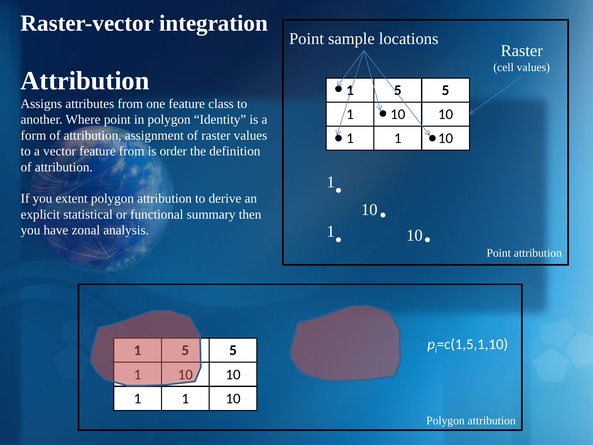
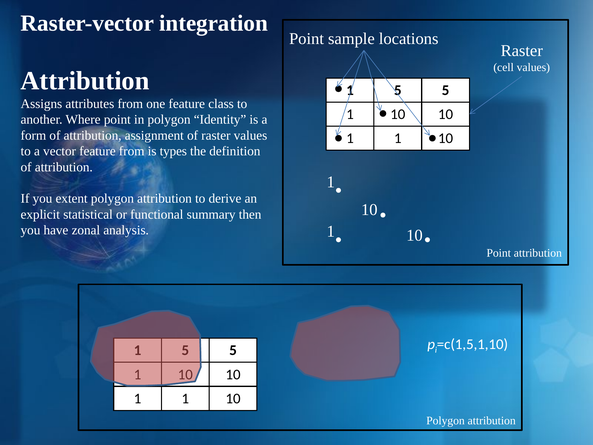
order: order -> types (173, 151)
